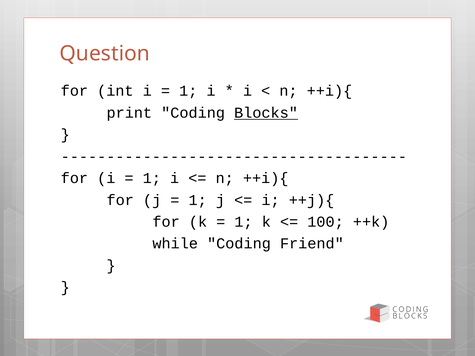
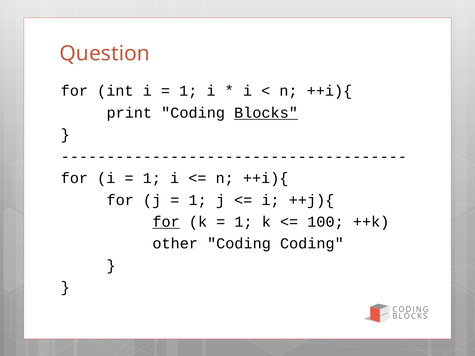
for underline: none -> present (166, 222)
while: while -> other (175, 244)
Coding Friend: Friend -> Coding (312, 244)
